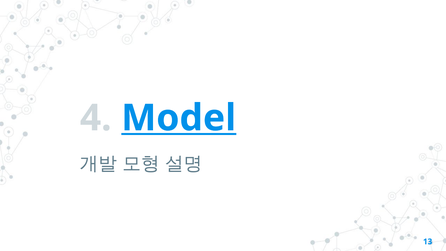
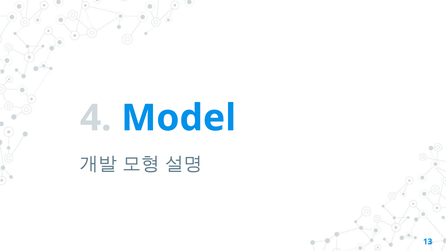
Model underline: present -> none (179, 118)
